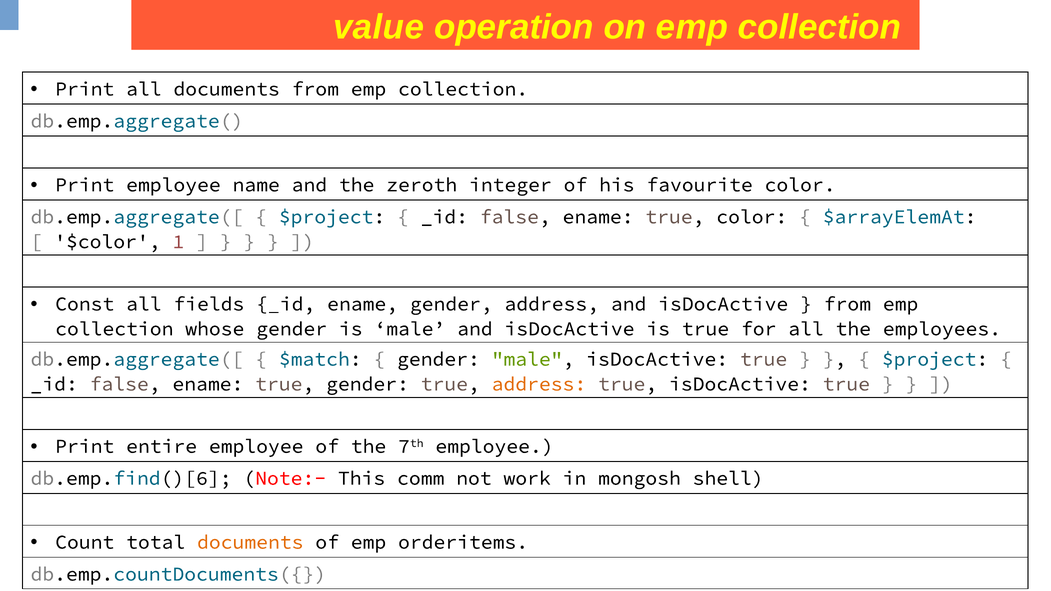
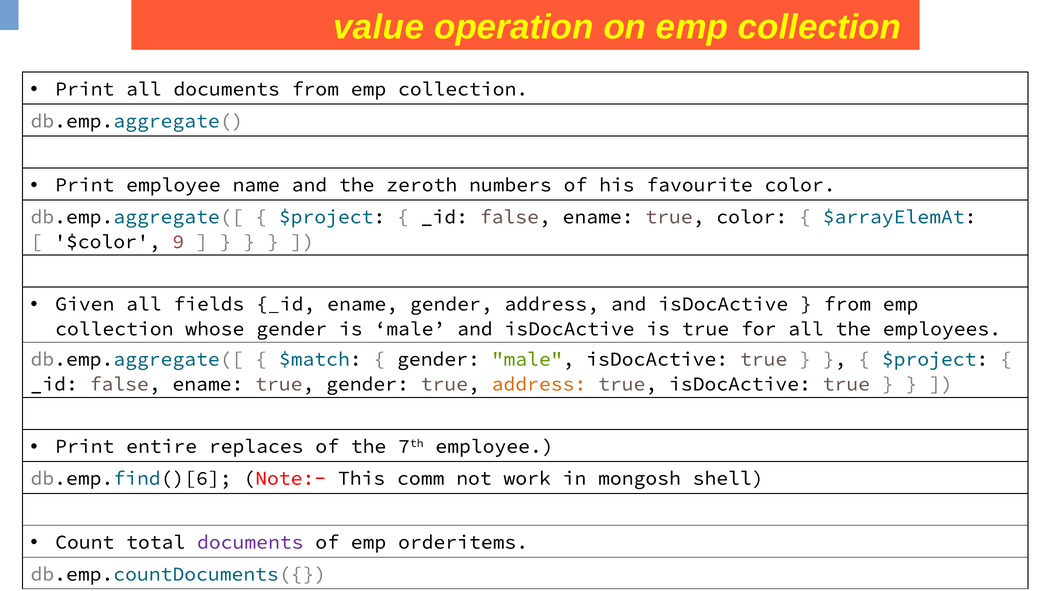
integer: integer -> numbers (510, 185)
1: 1 -> 9 (178, 242)
Const: Const -> Given (85, 304)
entire employee: employee -> replaces (256, 446)
documents colour: orange -> purple (250, 542)
